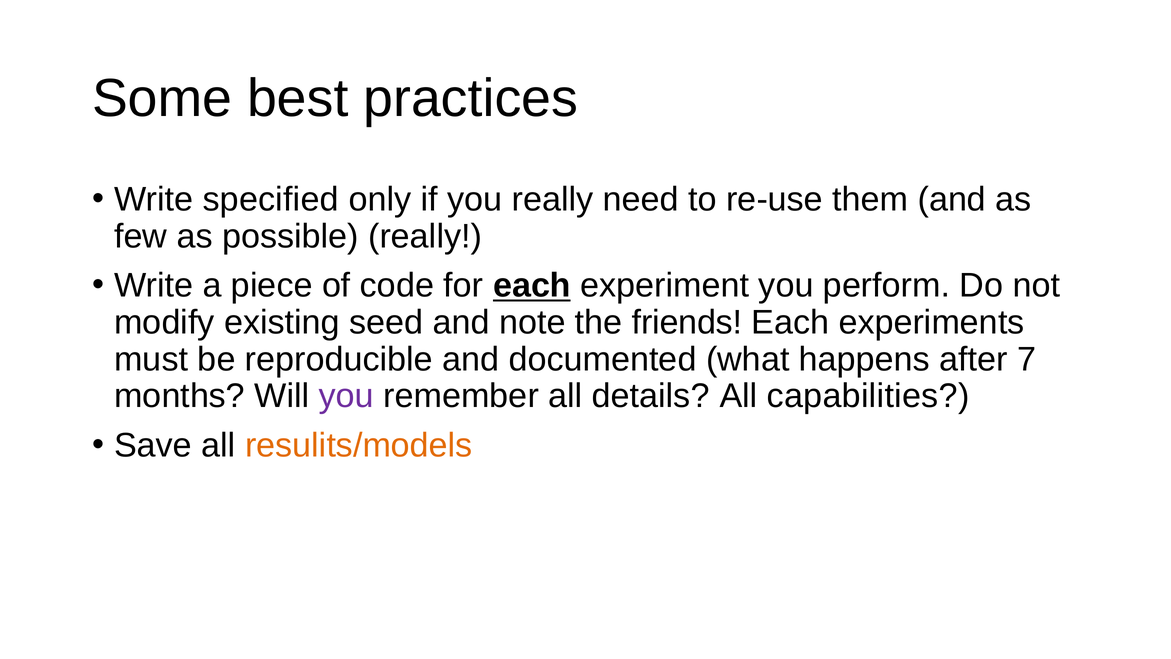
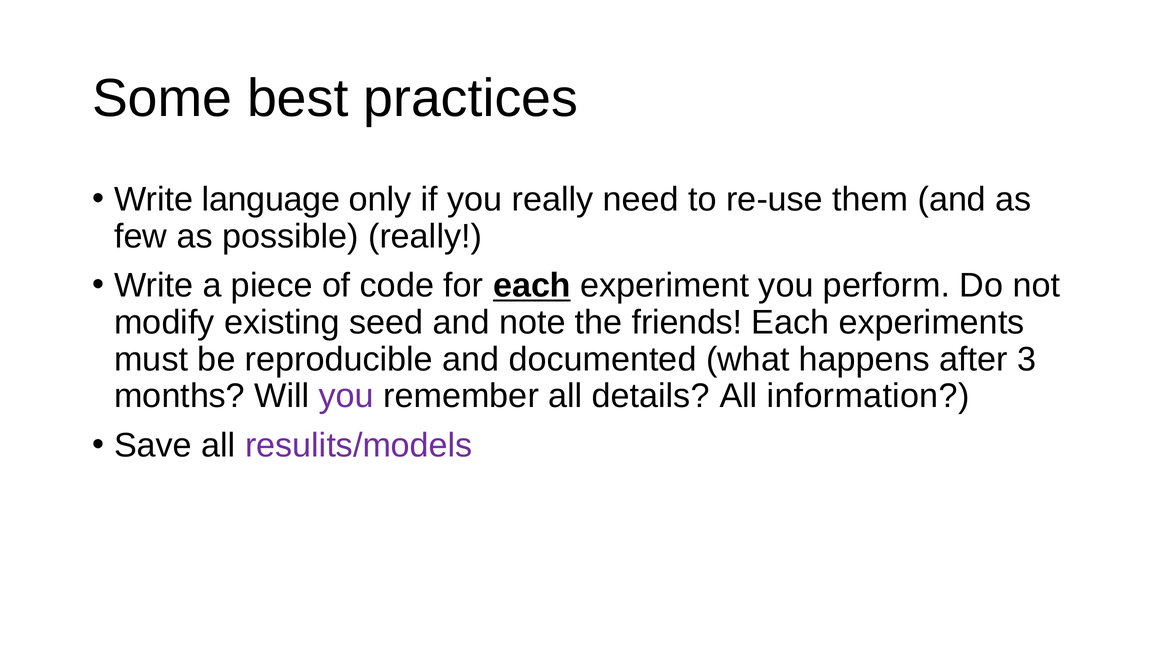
specified: specified -> language (271, 199)
7: 7 -> 3 (1027, 359)
capabilities: capabilities -> information (868, 396)
resulits/models colour: orange -> purple (359, 445)
